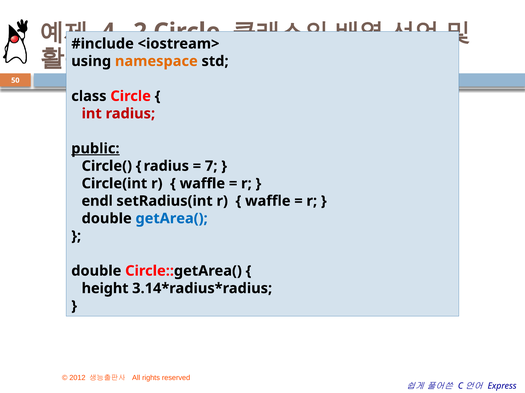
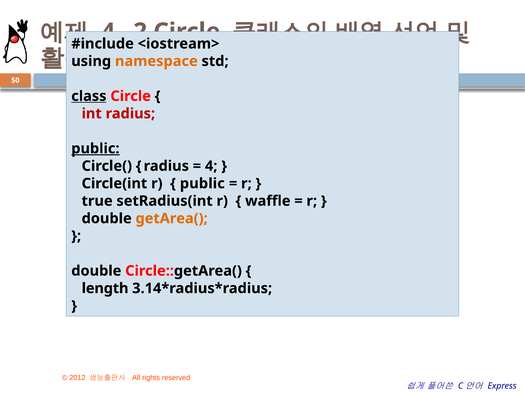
class underline: none -> present (89, 96)
7: 7 -> 4 (211, 166)
waffle: waffle -> public (202, 184)
endl: endl -> true (97, 201)
getArea( colour: blue -> orange (172, 219)
height: height -> length (105, 289)
